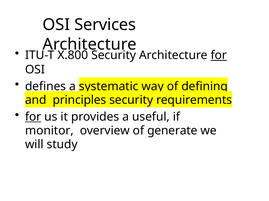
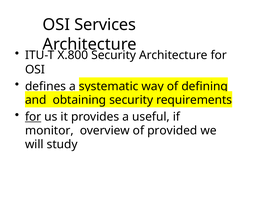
for underline: present -> none (219, 55)
principles: principles -> obtaining (79, 100)
generate: generate -> provided (172, 131)
